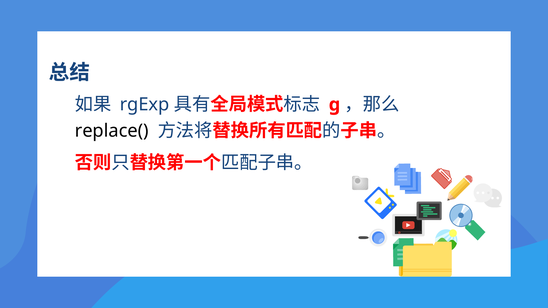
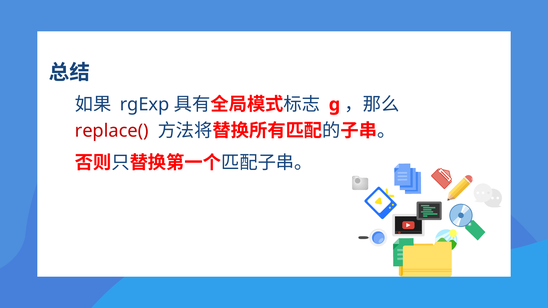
replace( colour: black -> red (112, 131)
